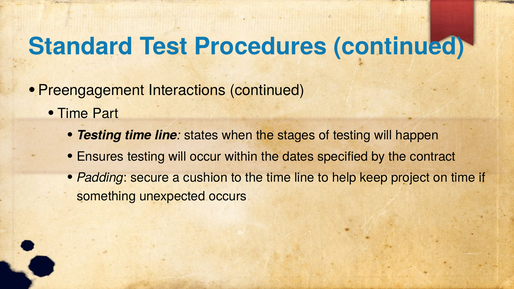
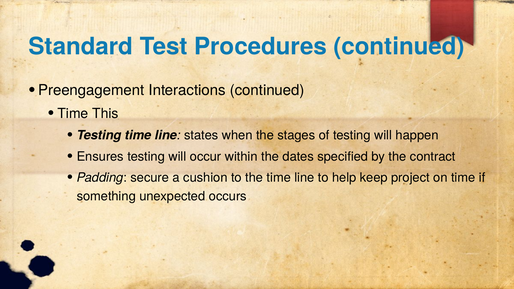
Part: Part -> This (105, 114)
